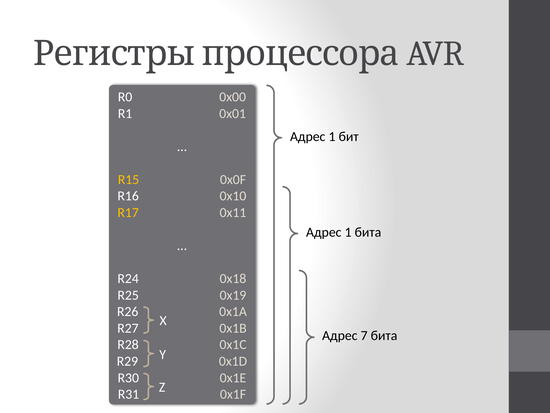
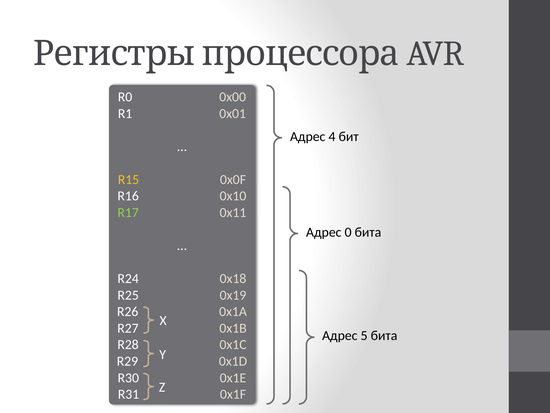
1: 1 -> 4 (332, 137)
R17 colour: yellow -> light green (128, 212)
1: 1 -> 0 (348, 232)
7: 7 -> 5 (364, 335)
